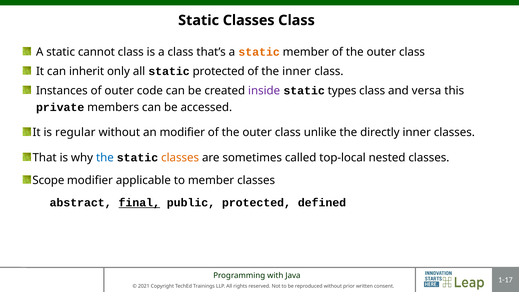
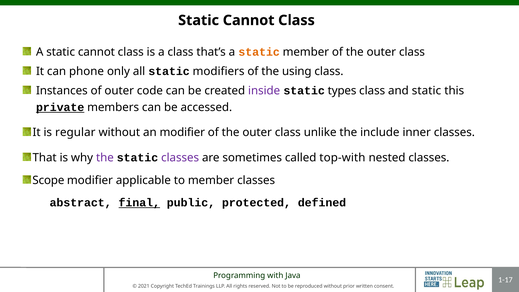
Classes: Classes -> Cannot (249, 20)
inherit: inherit -> phone (86, 71)
static protected: protected -> modifiers (219, 71)
the inner: inner -> using (297, 71)
and versa: versa -> static (426, 91)
private underline: none -> present (60, 107)
directly: directly -> include (380, 132)
the colour: blue -> purple (105, 158)
classes colour: orange -> purple (180, 158)
top-local: top-local -> top-with (342, 158)
